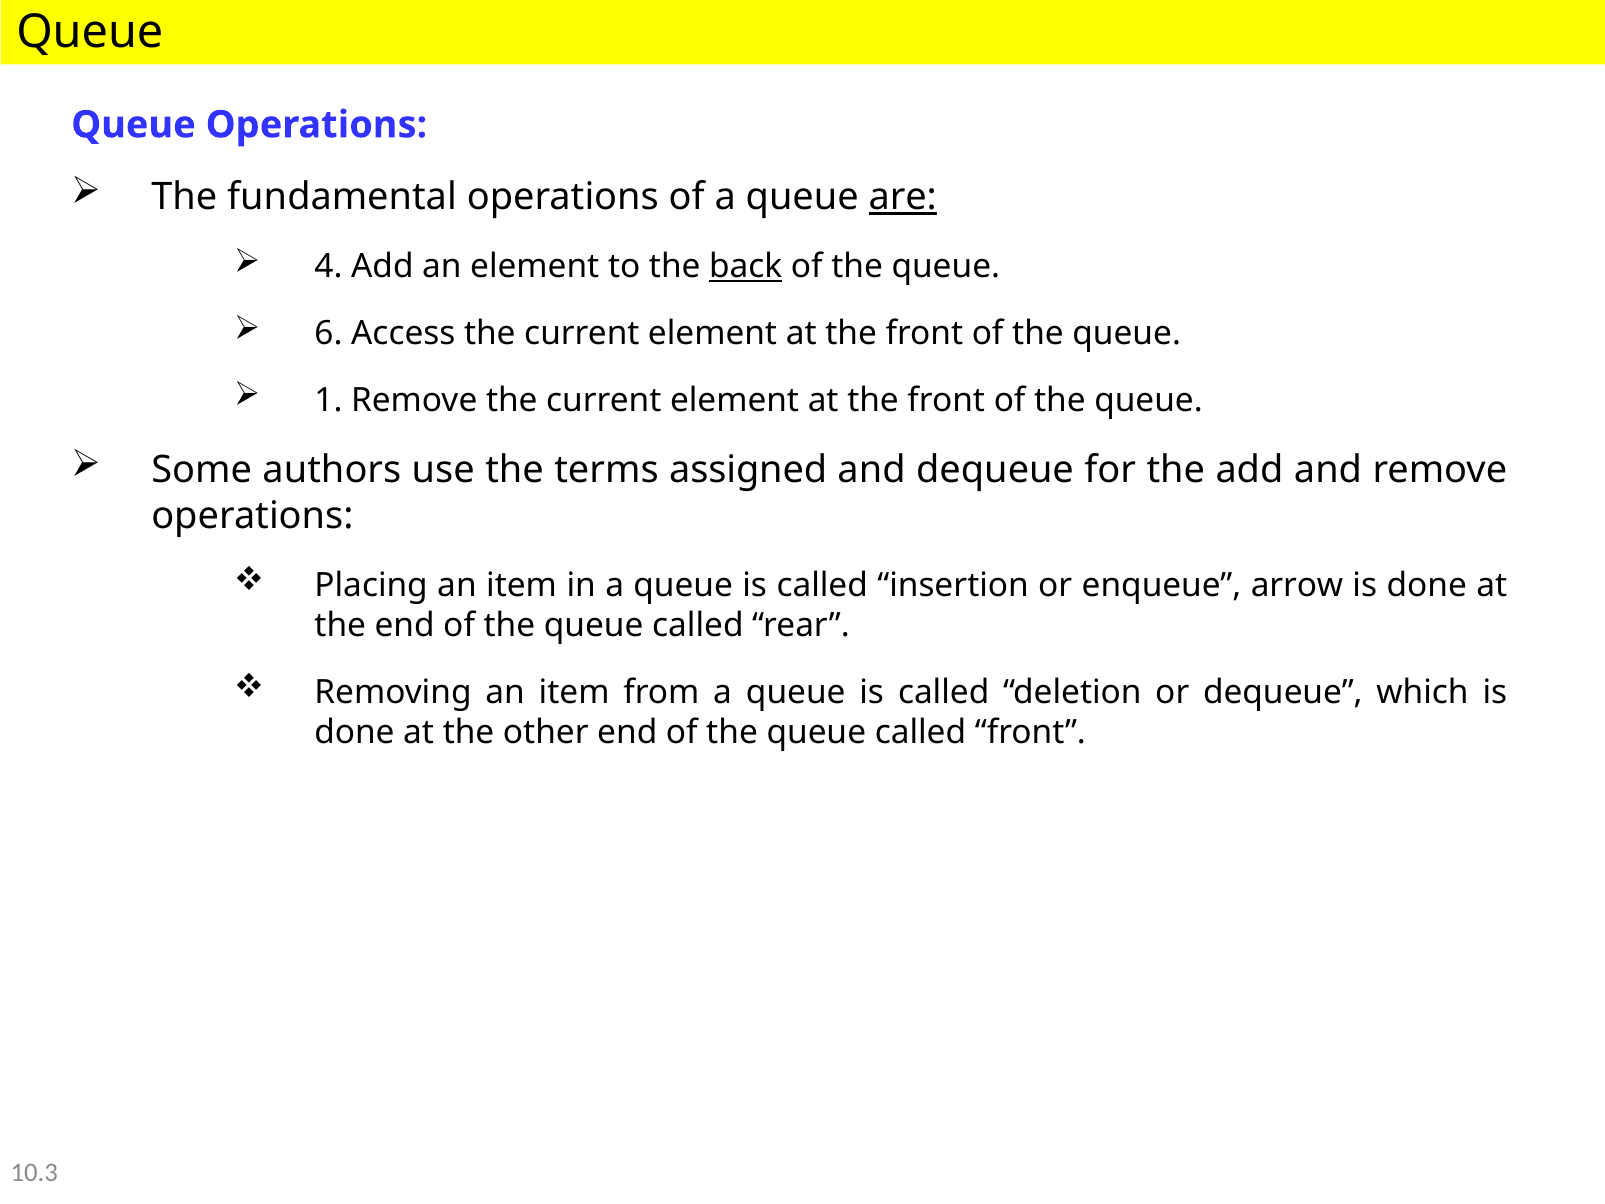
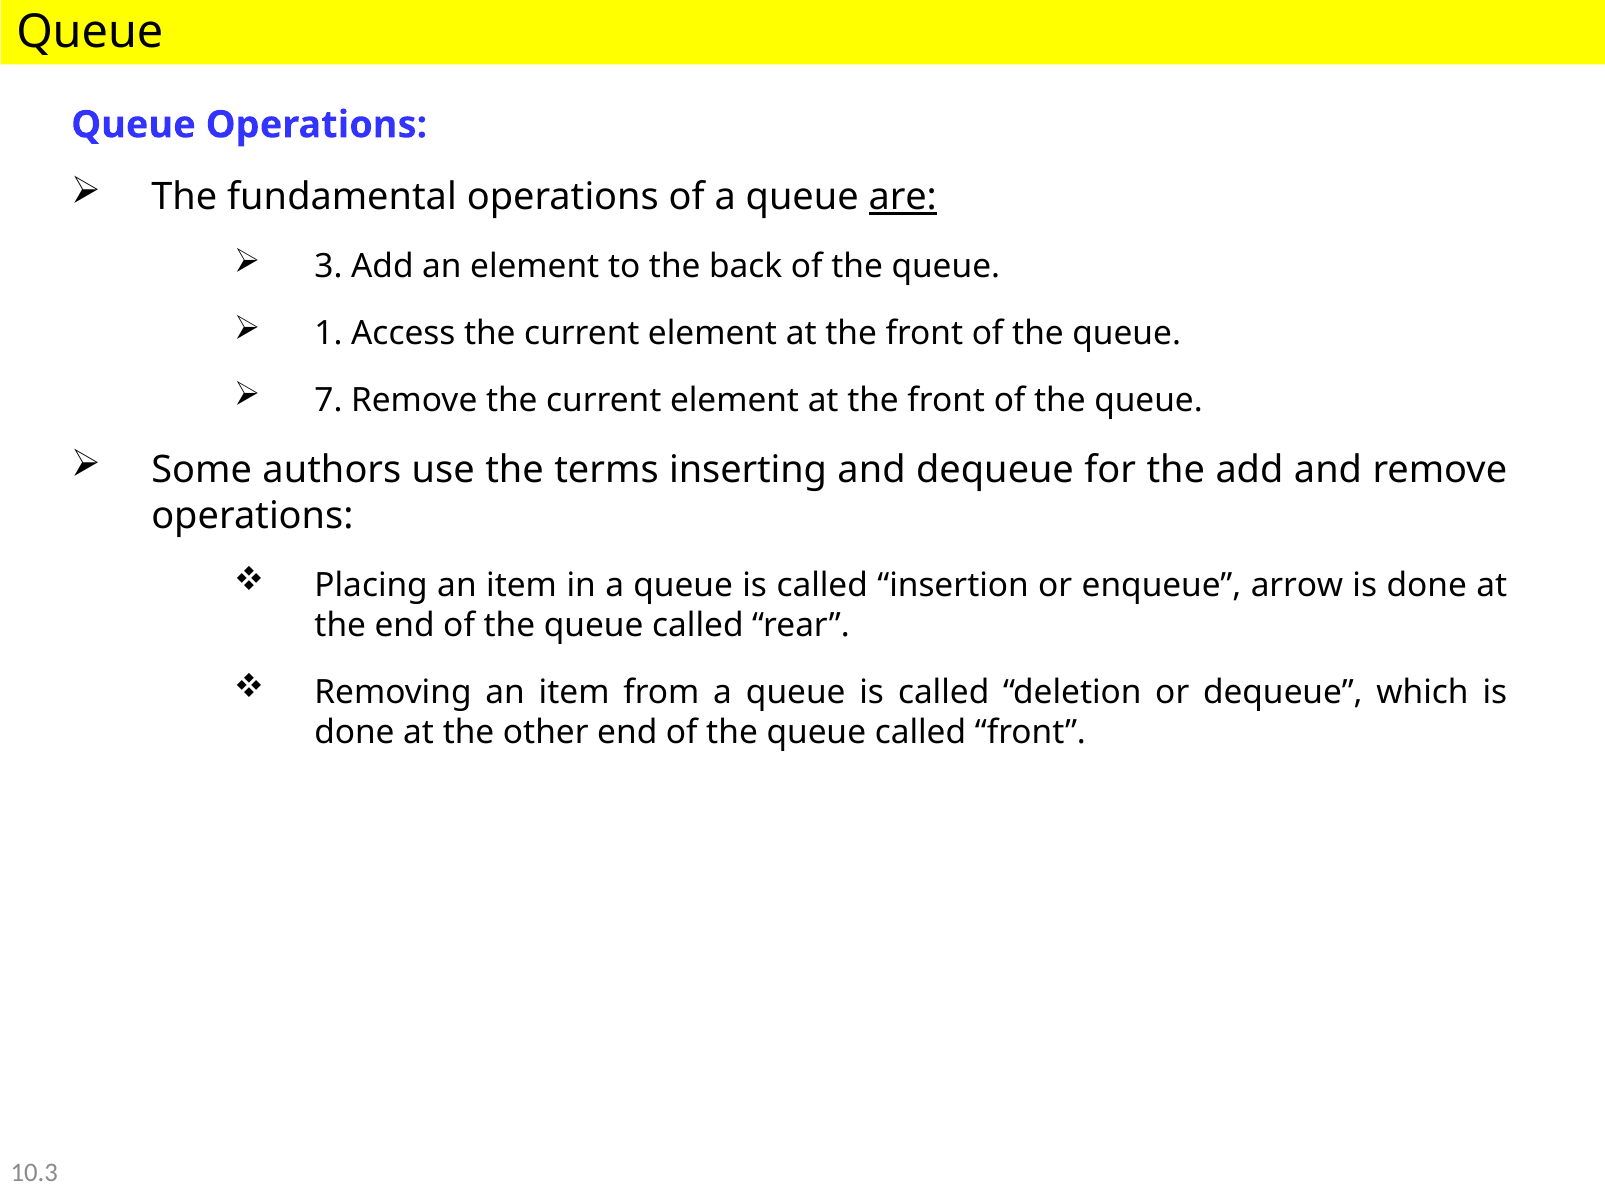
4: 4 -> 3 (329, 266)
back underline: present -> none (746, 266)
6: 6 -> 1 (329, 333)
1: 1 -> 7 (329, 400)
assigned: assigned -> inserting (748, 470)
